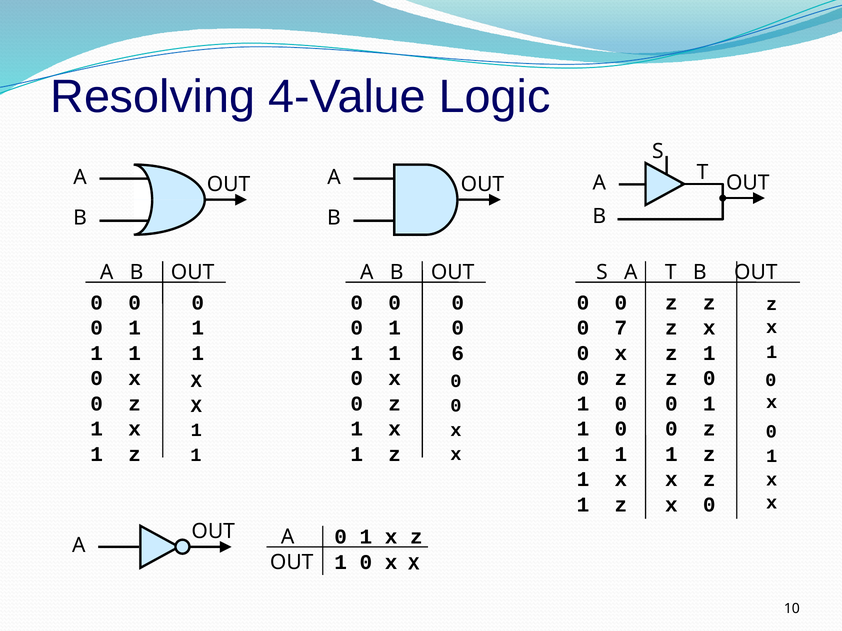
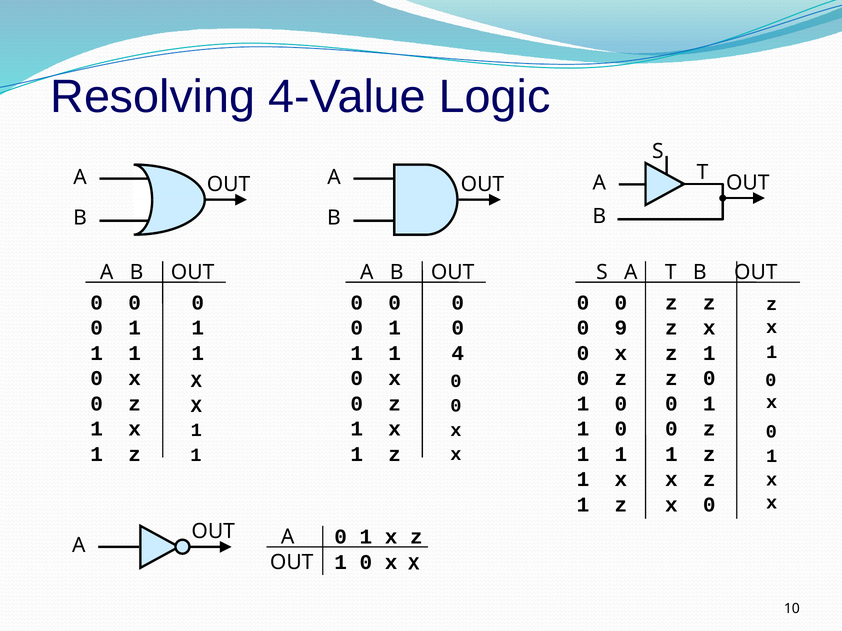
7: 7 -> 9 (621, 328)
6: 6 -> 4 (458, 353)
